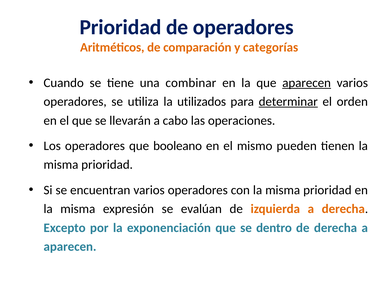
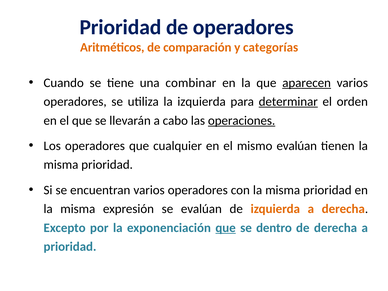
la utilizados: utilizados -> izquierda (202, 102)
operaciones underline: none -> present (242, 121)
booleano: booleano -> cualquier (178, 146)
mismo pueden: pueden -> evalúan (297, 146)
que underline: none -> present (226, 228)
aparecen: aparecen -> prioridad (70, 247)
